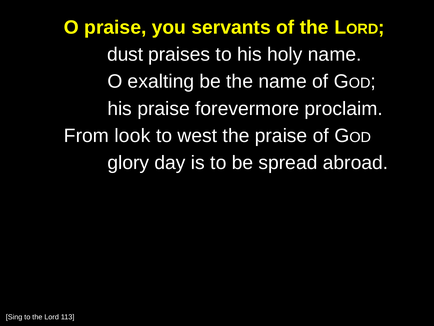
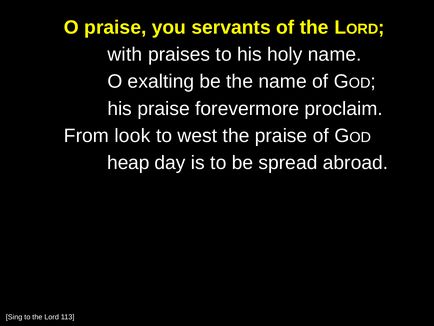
dust: dust -> with (125, 54)
glory: glory -> heap (128, 163)
